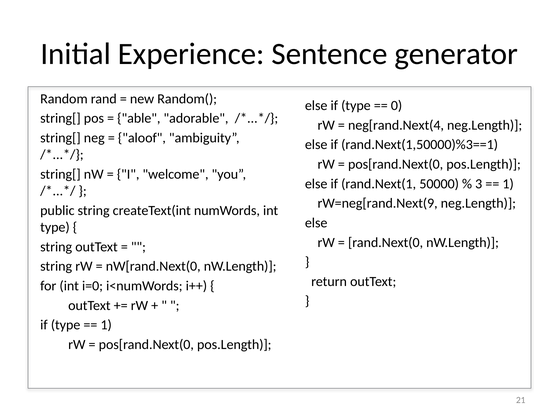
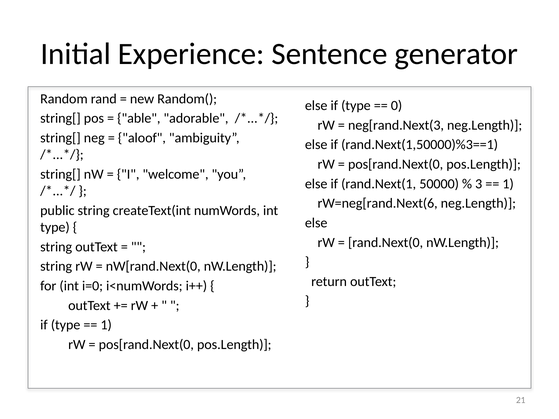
neg[rand.Next(4: neg[rand.Next(4 -> neg[rand.Next(3 (396, 125)
rW=neg[rand.Next(9: rW=neg[rand.Next(9 -> rW=neg[rand.Next(6 (378, 203)
